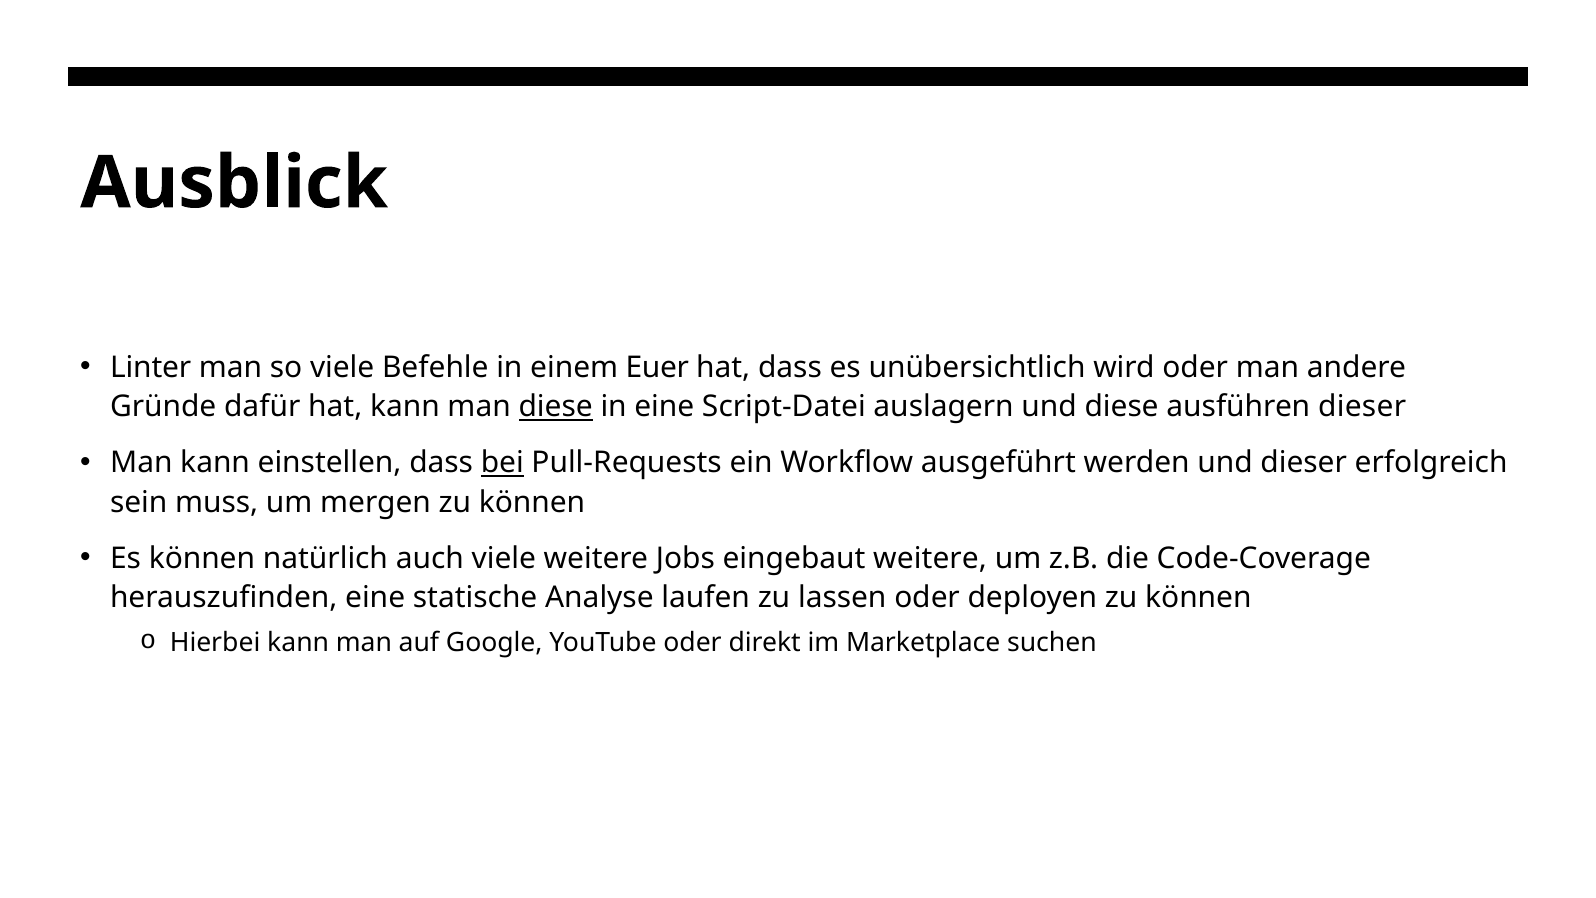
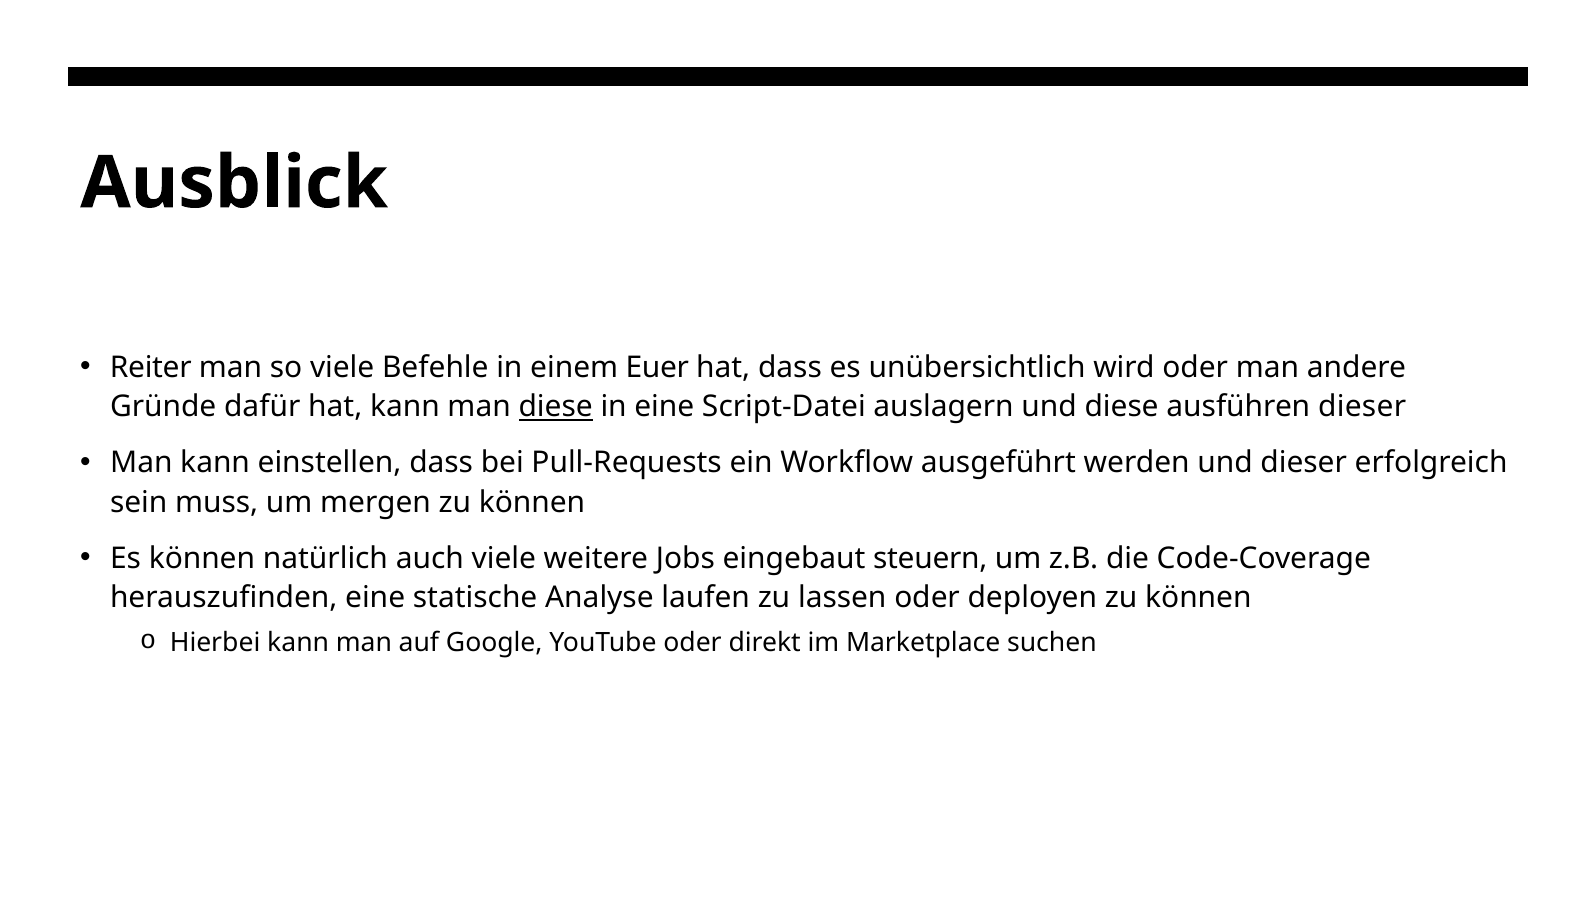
Linter: Linter -> Reiter (151, 367)
bei underline: present -> none (502, 463)
eingebaut weitere: weitere -> steuern (930, 558)
